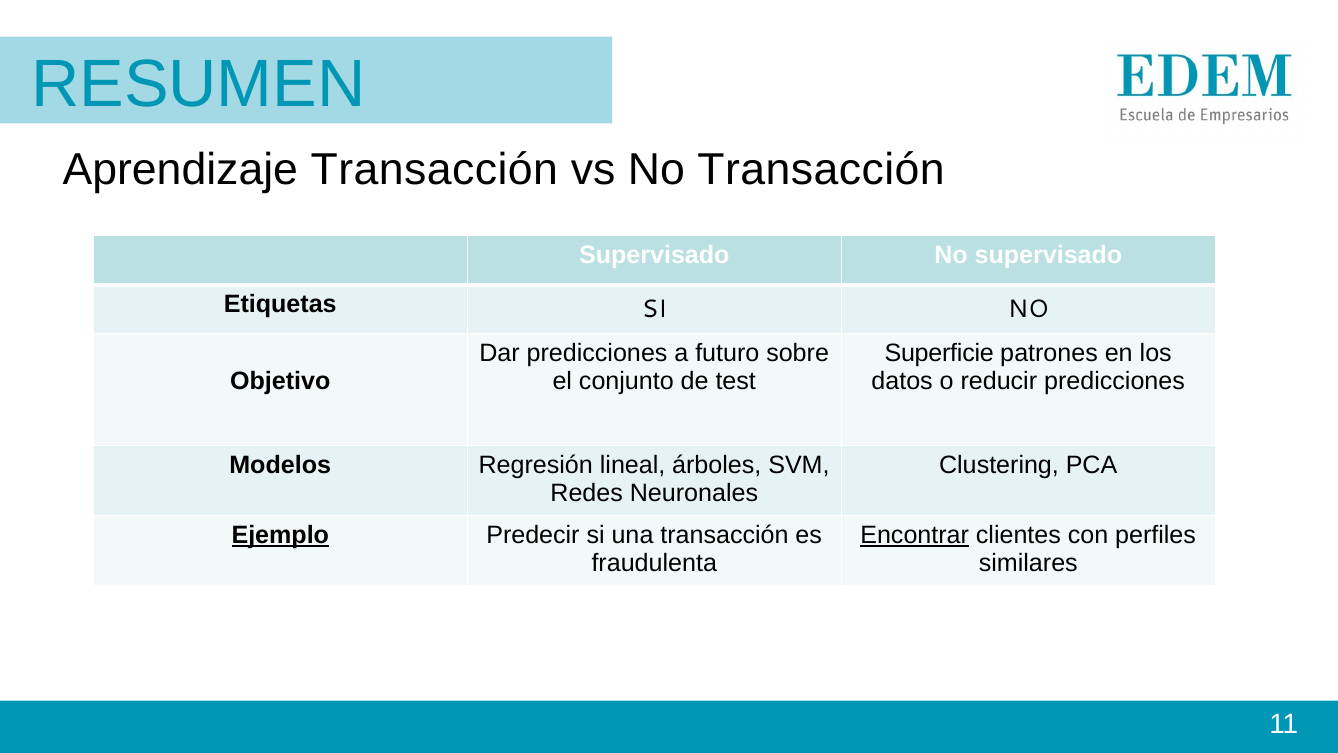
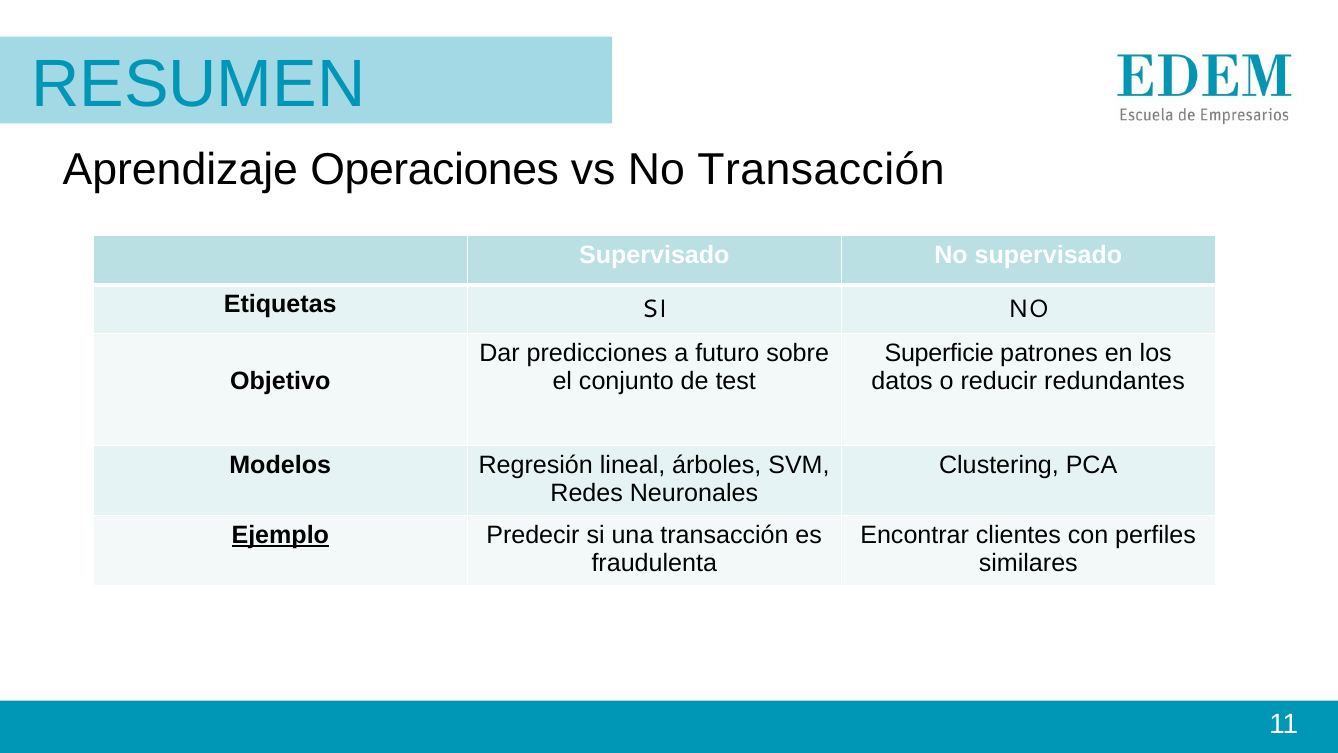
Aprendizaje Transacción: Transacción -> Operaciones (435, 170)
reducir predicciones: predicciones -> redundantes (1114, 381)
Encontrar underline: present -> none (915, 535)
